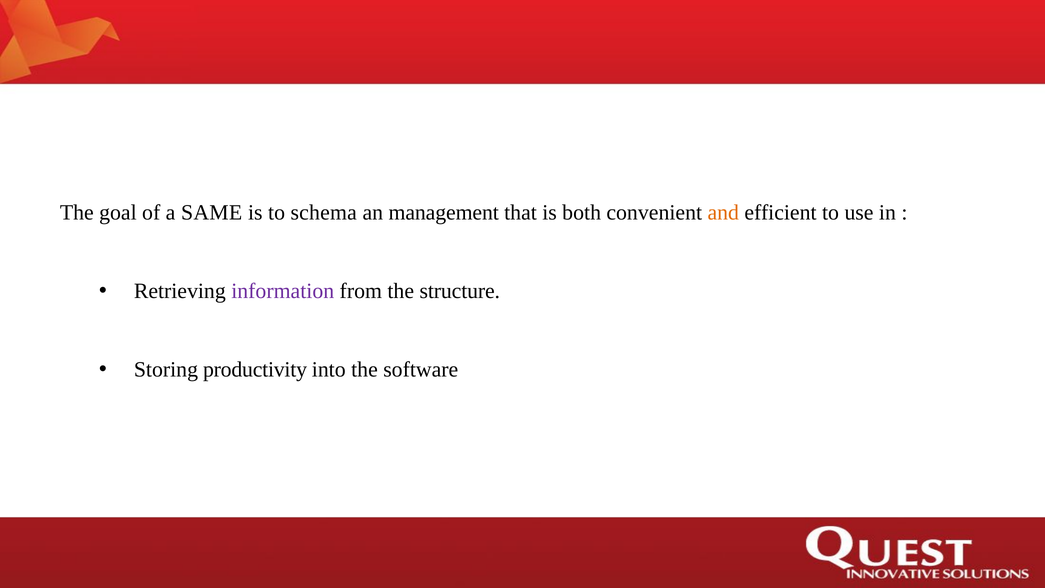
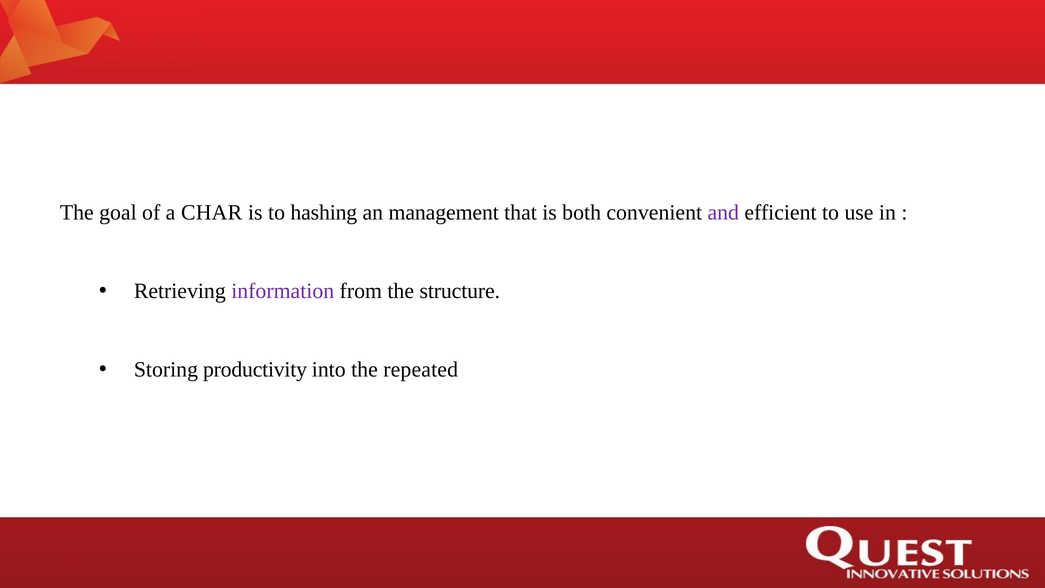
SAME: SAME -> CHAR (212, 213)
schema: schema -> hashing (324, 213)
and colour: orange -> purple (723, 213)
software: software -> repeated (421, 370)
